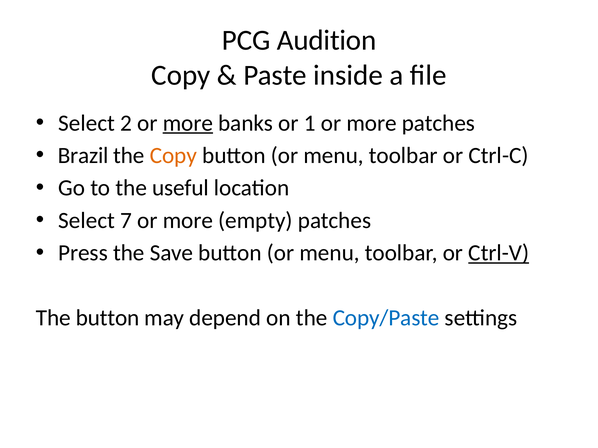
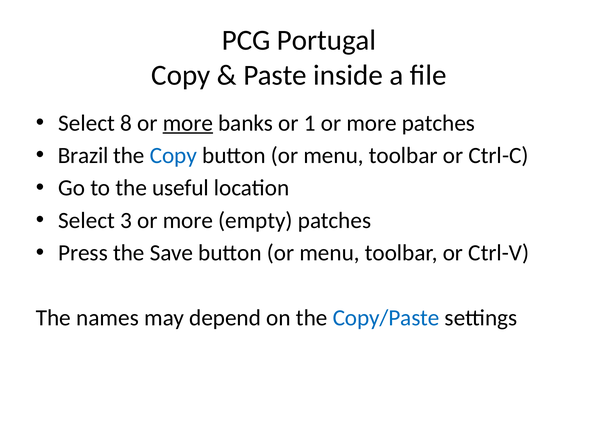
Audition: Audition -> Portugal (327, 40)
2: 2 -> 8 (126, 123)
Copy colour: orange -> blue (173, 156)
7: 7 -> 3 (126, 221)
Ctrl-V underline: present -> none (499, 253)
The button: button -> names (107, 318)
